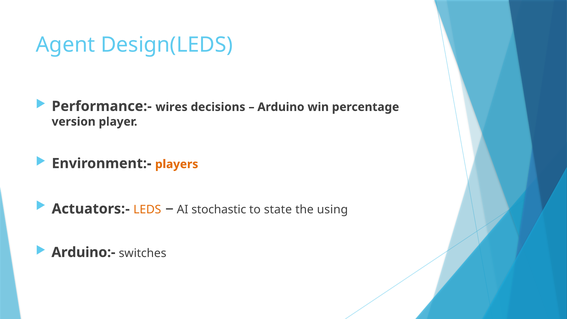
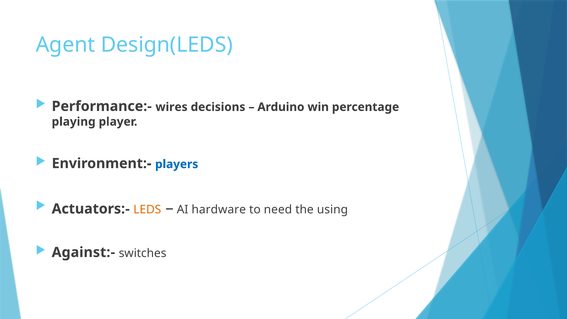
version: version -> playing (74, 122)
players colour: orange -> blue (177, 164)
stochastic: stochastic -> hardware (219, 210)
state: state -> need (278, 210)
Arduino:-: Arduino:- -> Against:- (83, 252)
